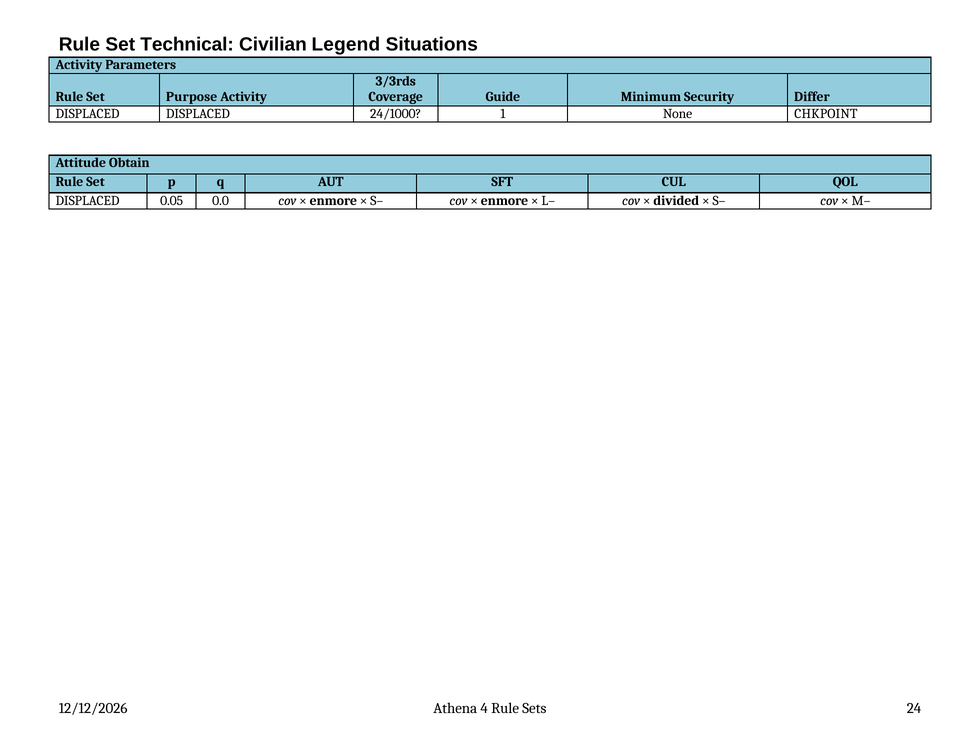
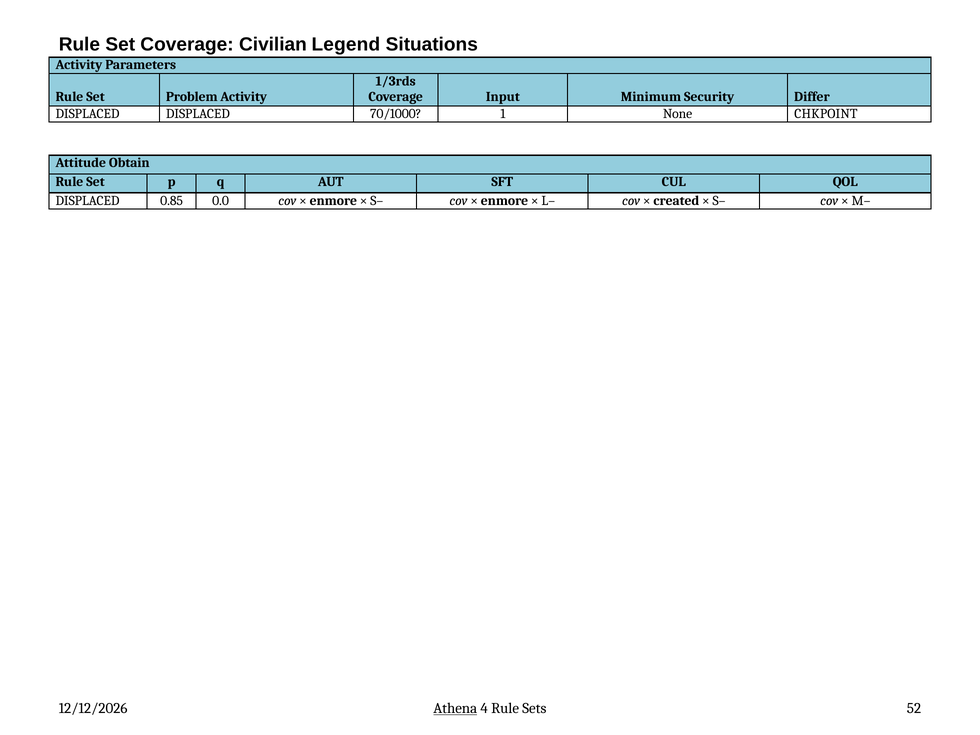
Set Technical: Technical -> Coverage (187, 45)
3/3rds: 3/3rds -> 1/3rds (396, 81)
Purpose: Purpose -> Problem (192, 97)
Guide: Guide -> Input (503, 97)
24/1000: 24/1000 -> 70/1000 (396, 114)
0.05: 0.05 -> 0.85 (172, 201)
divided: divided -> created (676, 201)
Athena underline: none -> present (455, 708)
24: 24 -> 52 (914, 708)
